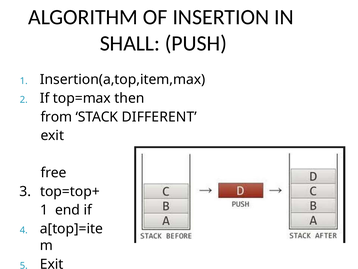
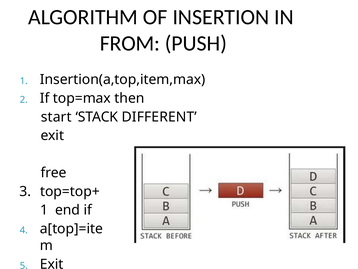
SHALL: SHALL -> FROM (130, 43)
from: from -> start (56, 117)
